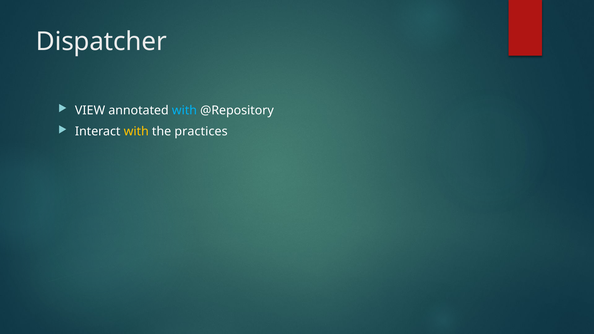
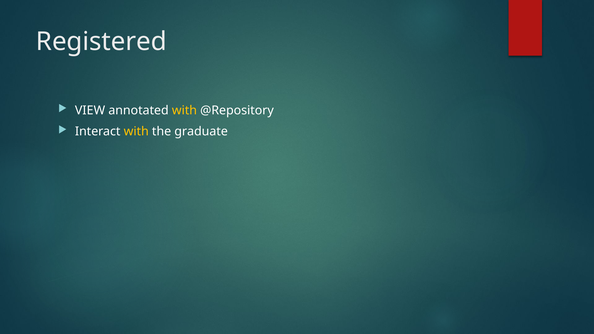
Dispatcher: Dispatcher -> Registered (101, 42)
with colour: light blue -> yellow (184, 111)
practices: practices -> graduate (201, 132)
